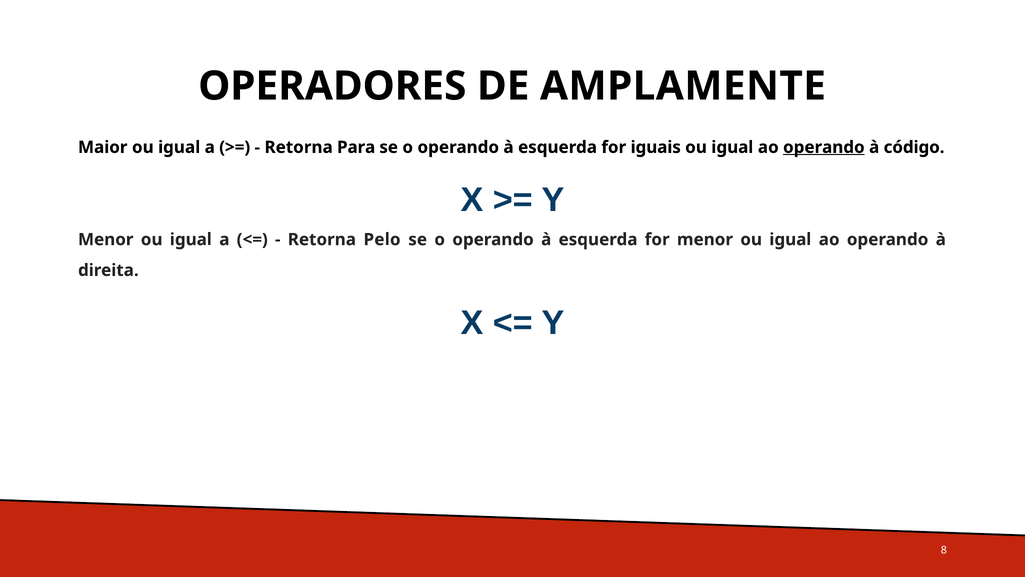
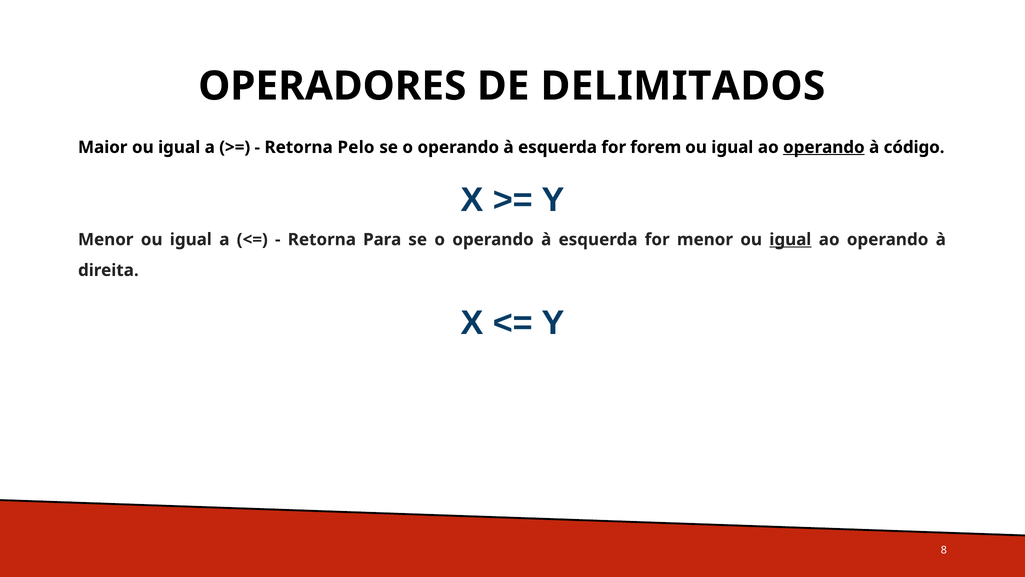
AMPLAMENTE: AMPLAMENTE -> DELIMITADOS (683, 86)
Para: Para -> Pelo (356, 147)
iguais: iguais -> forem (656, 147)
Pelo: Pelo -> Para (382, 239)
igual underline: none -> present (790, 239)
